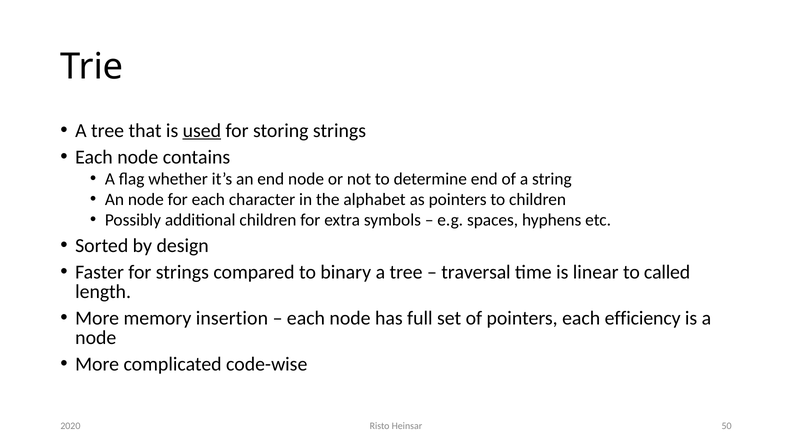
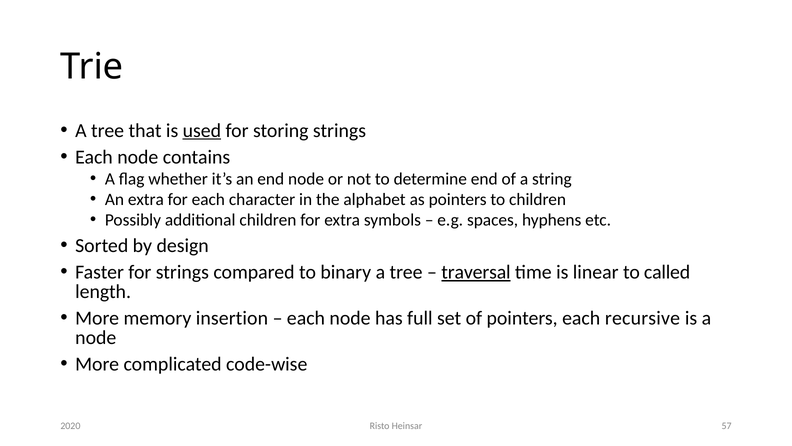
An node: node -> extra (146, 199)
traversal underline: none -> present (476, 272)
efficiency: efficiency -> recursive (643, 318)
50: 50 -> 57 (727, 425)
